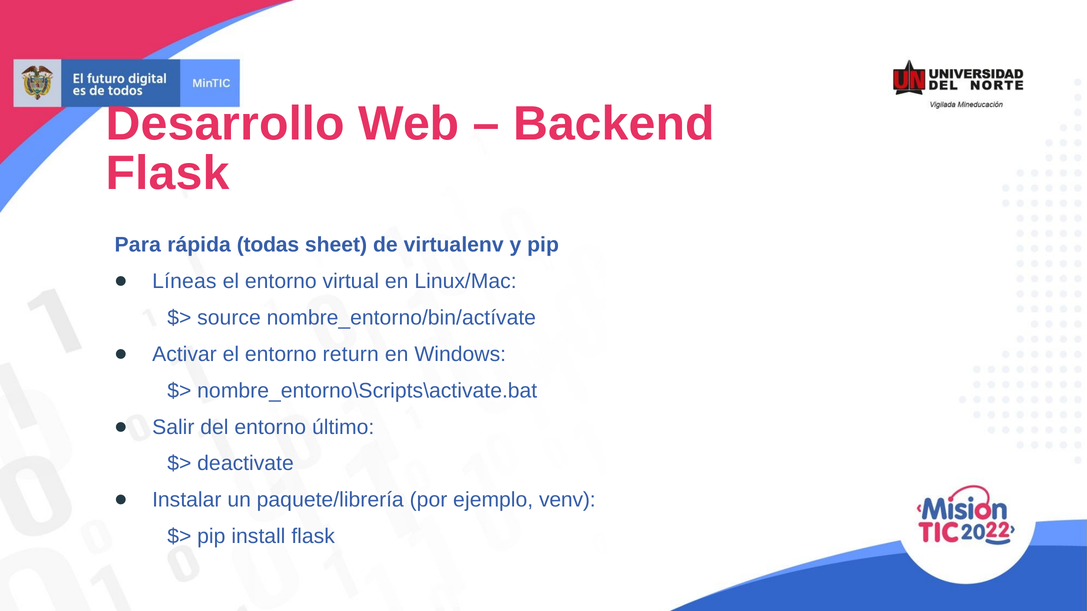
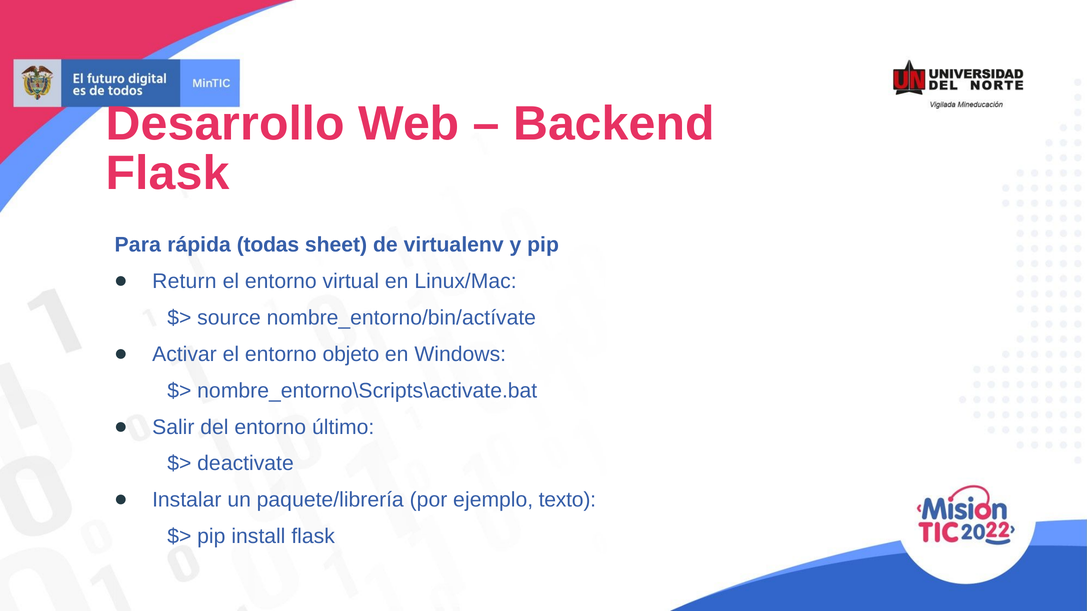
Líneas: Líneas -> Return (184, 282)
return: return -> objeto (351, 354)
venv: venv -> texto (567, 500)
